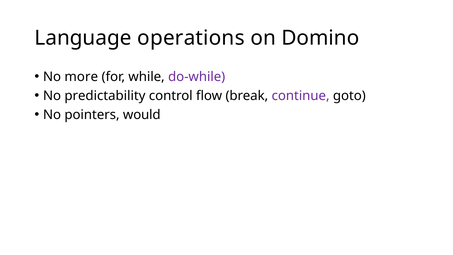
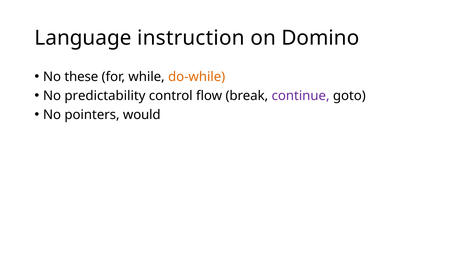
operations: operations -> instruction (191, 38)
more: more -> these (81, 77)
do-while colour: purple -> orange (197, 77)
